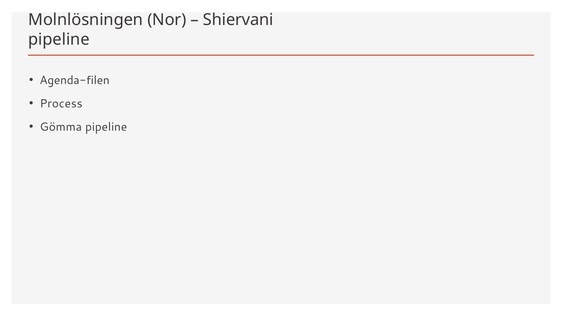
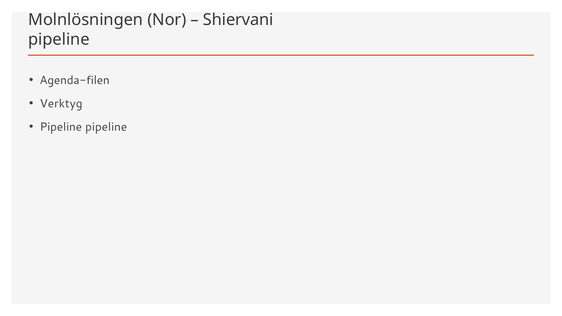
Process: Process -> Verktyg (61, 104)
Gömma: Gömma -> Pipeline (61, 127)
